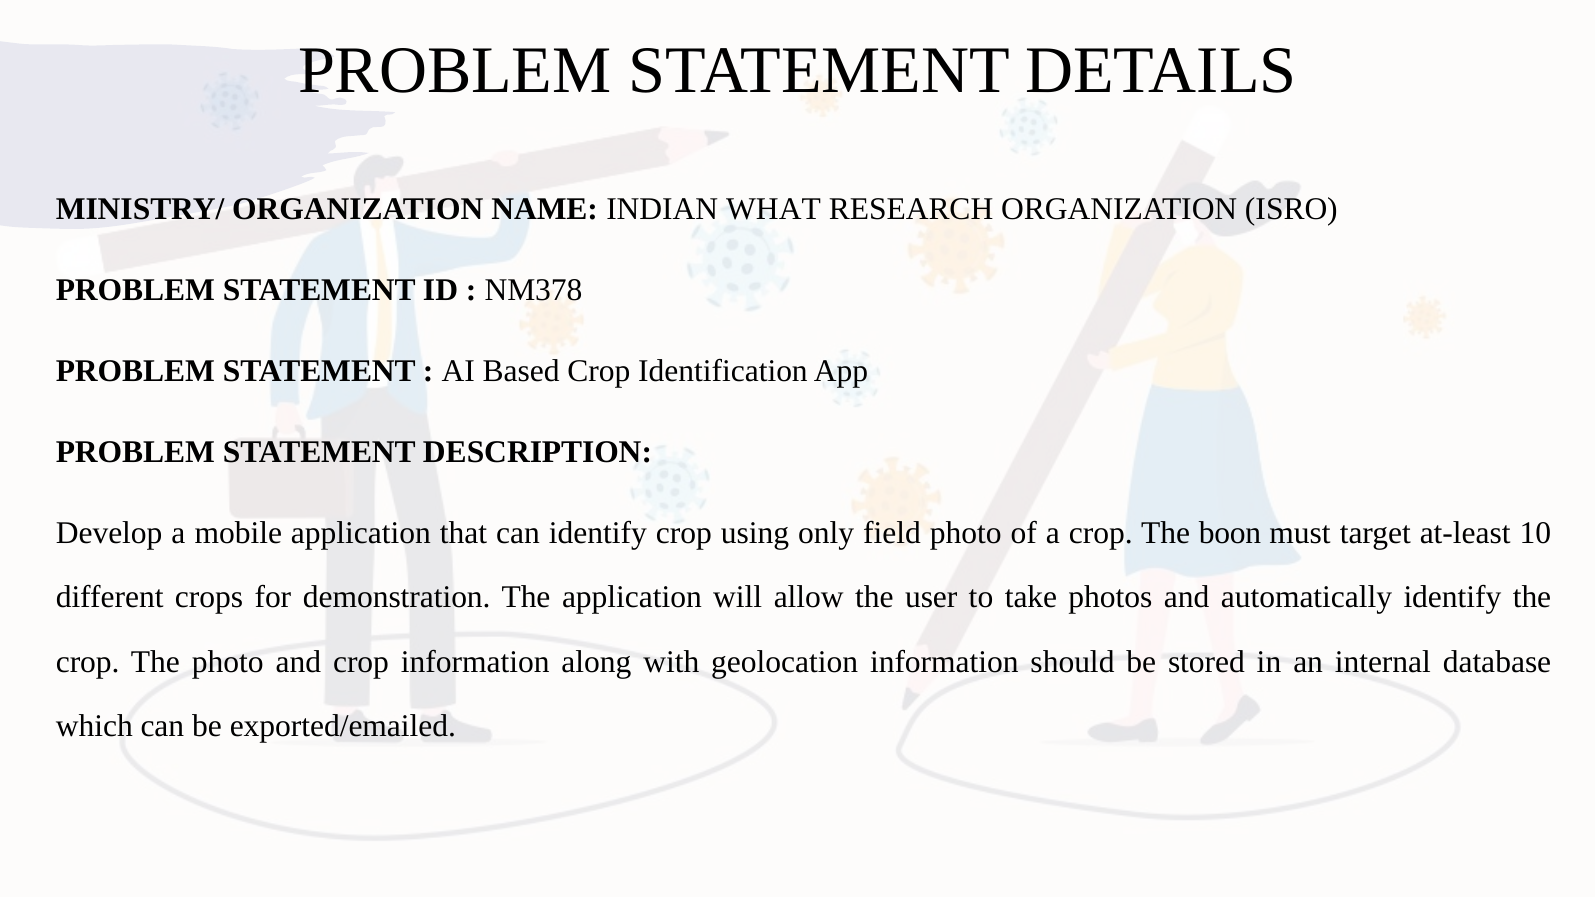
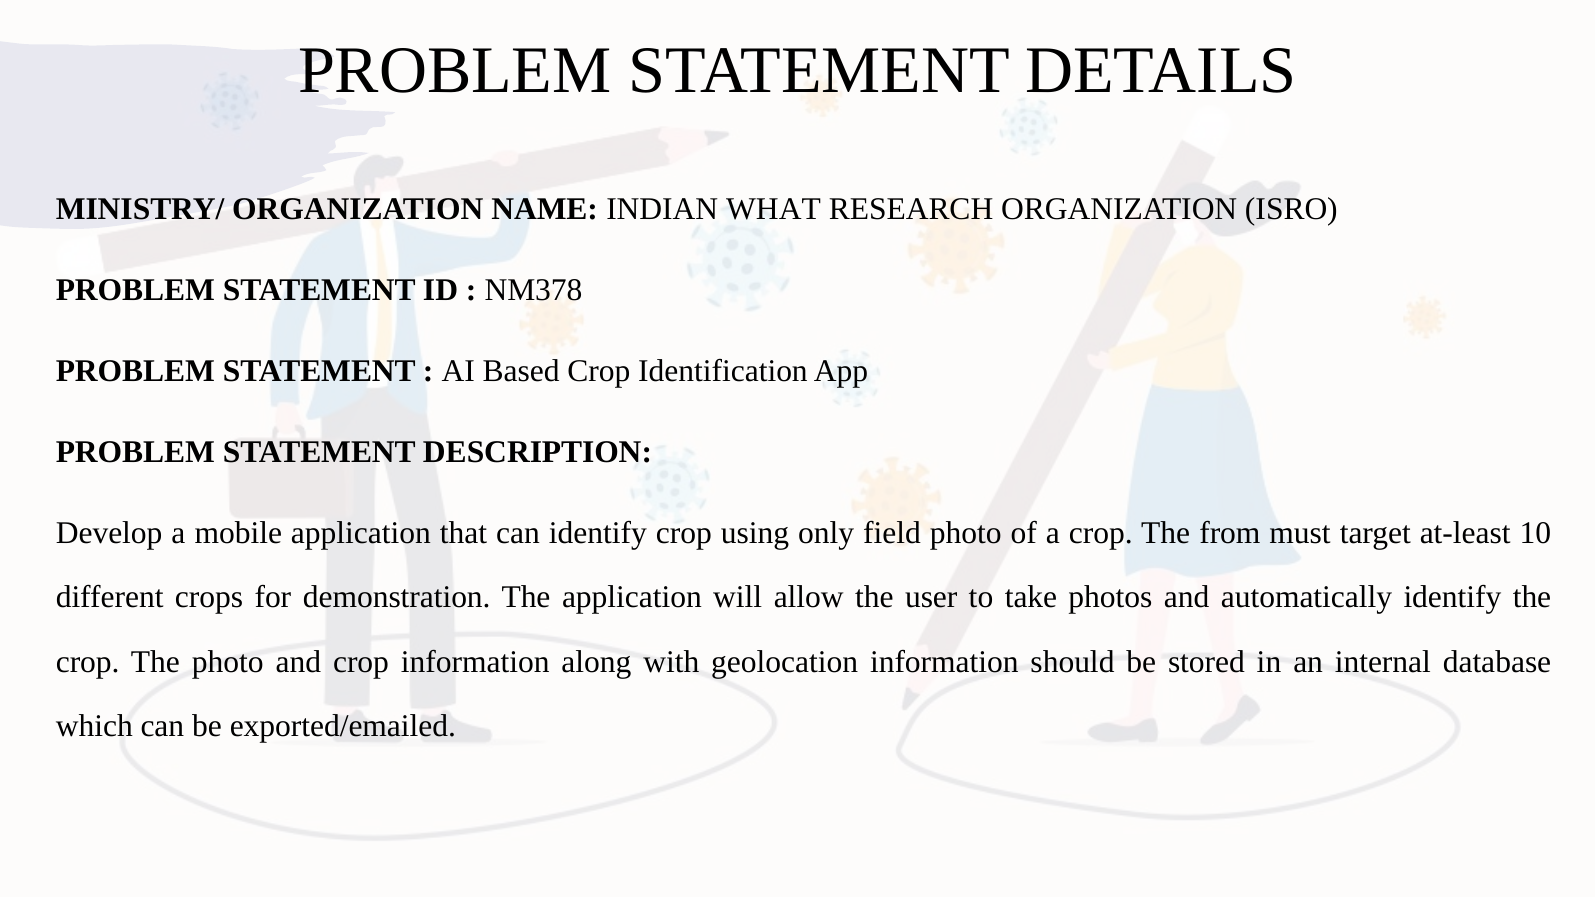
boon: boon -> from (1230, 533)
